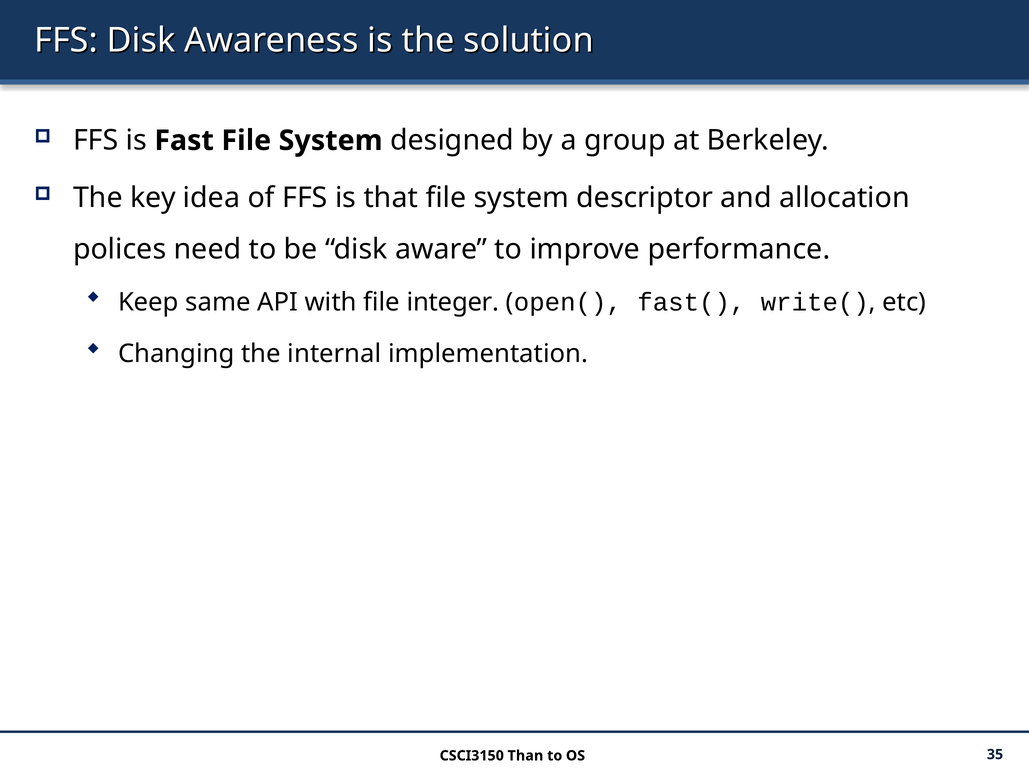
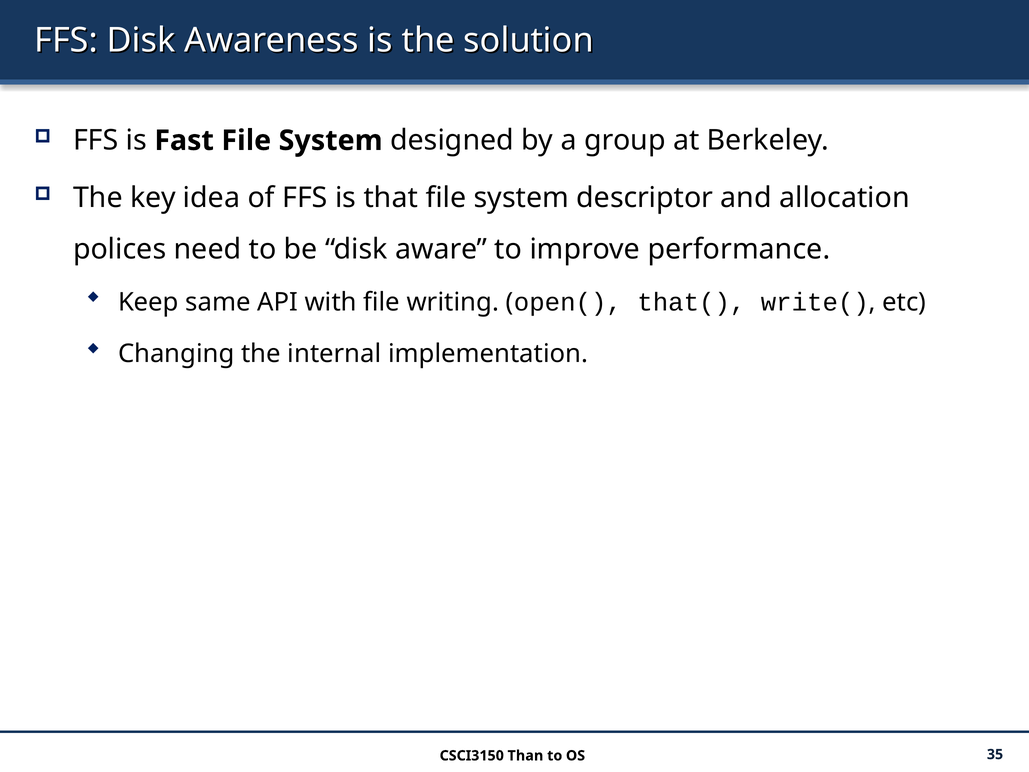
integer: integer -> writing (453, 302)
fast(: fast( -> that( (691, 302)
